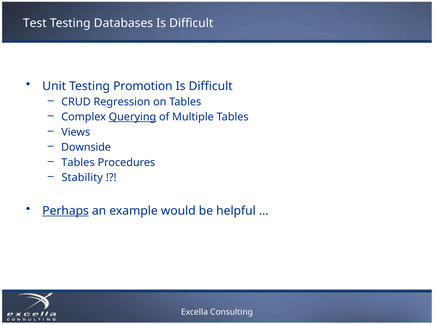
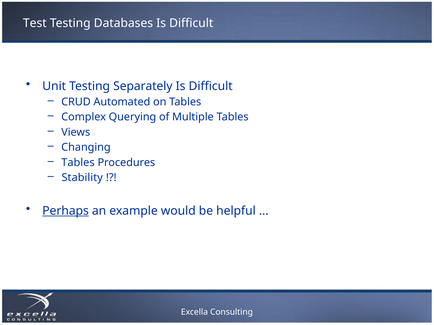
Promotion: Promotion -> Separately (143, 86)
Regression: Regression -> Automated (122, 102)
Querying underline: present -> none (132, 117)
Downside: Downside -> Changing (86, 148)
